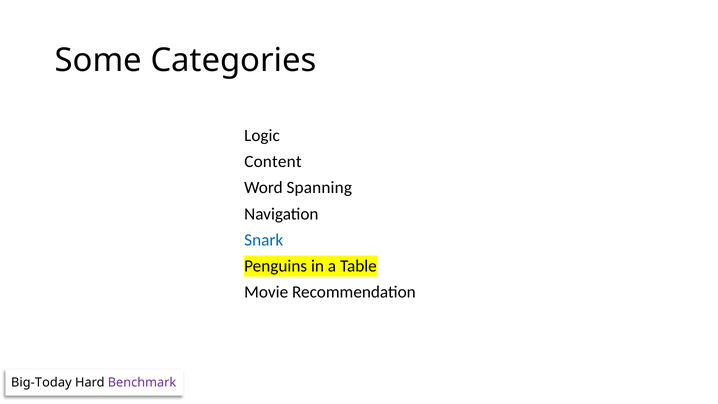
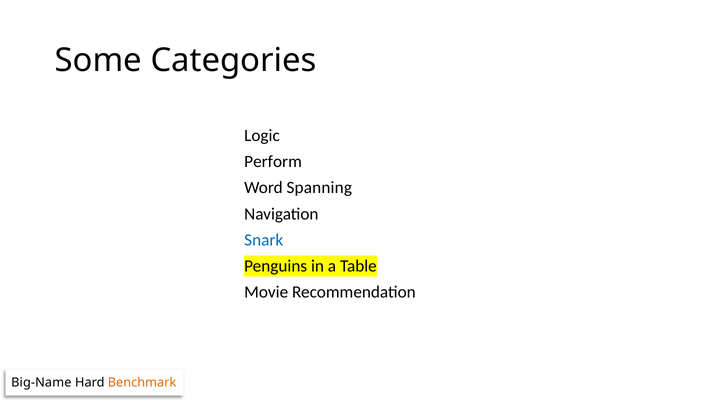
Content: Content -> Perform (273, 162)
Big-Today: Big-Today -> Big-Name (41, 382)
Benchmark colour: purple -> orange (142, 382)
